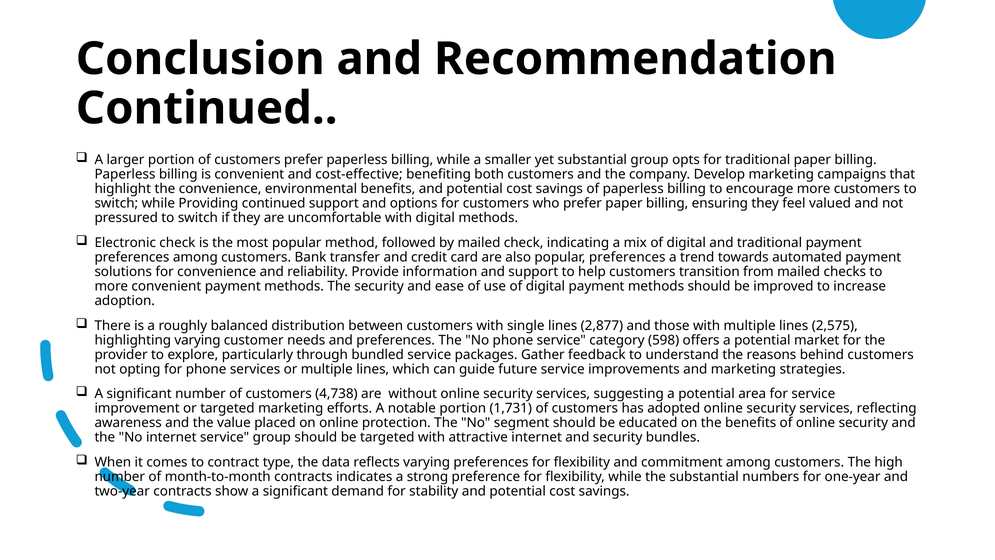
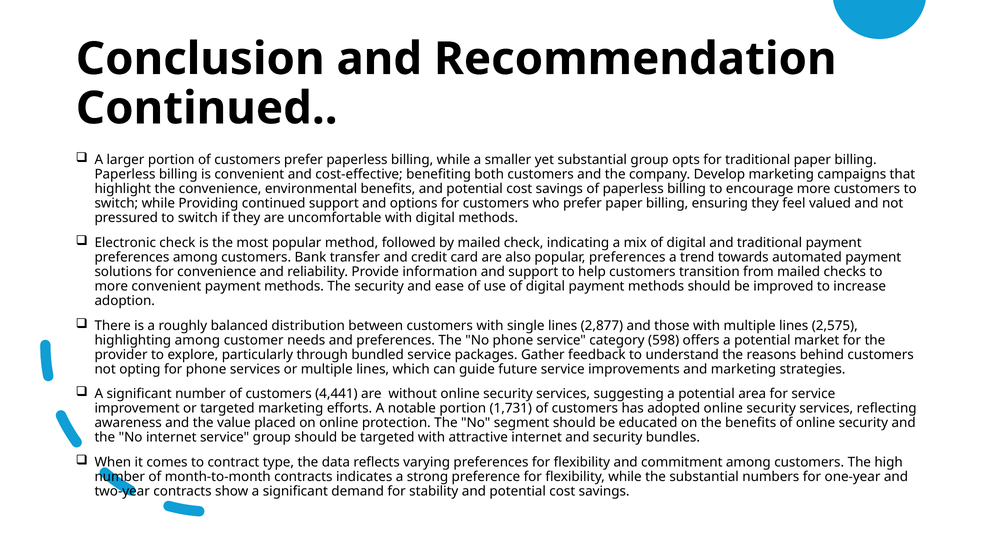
highlighting varying: varying -> among (197, 340)
4,738: 4,738 -> 4,441 (336, 394)
